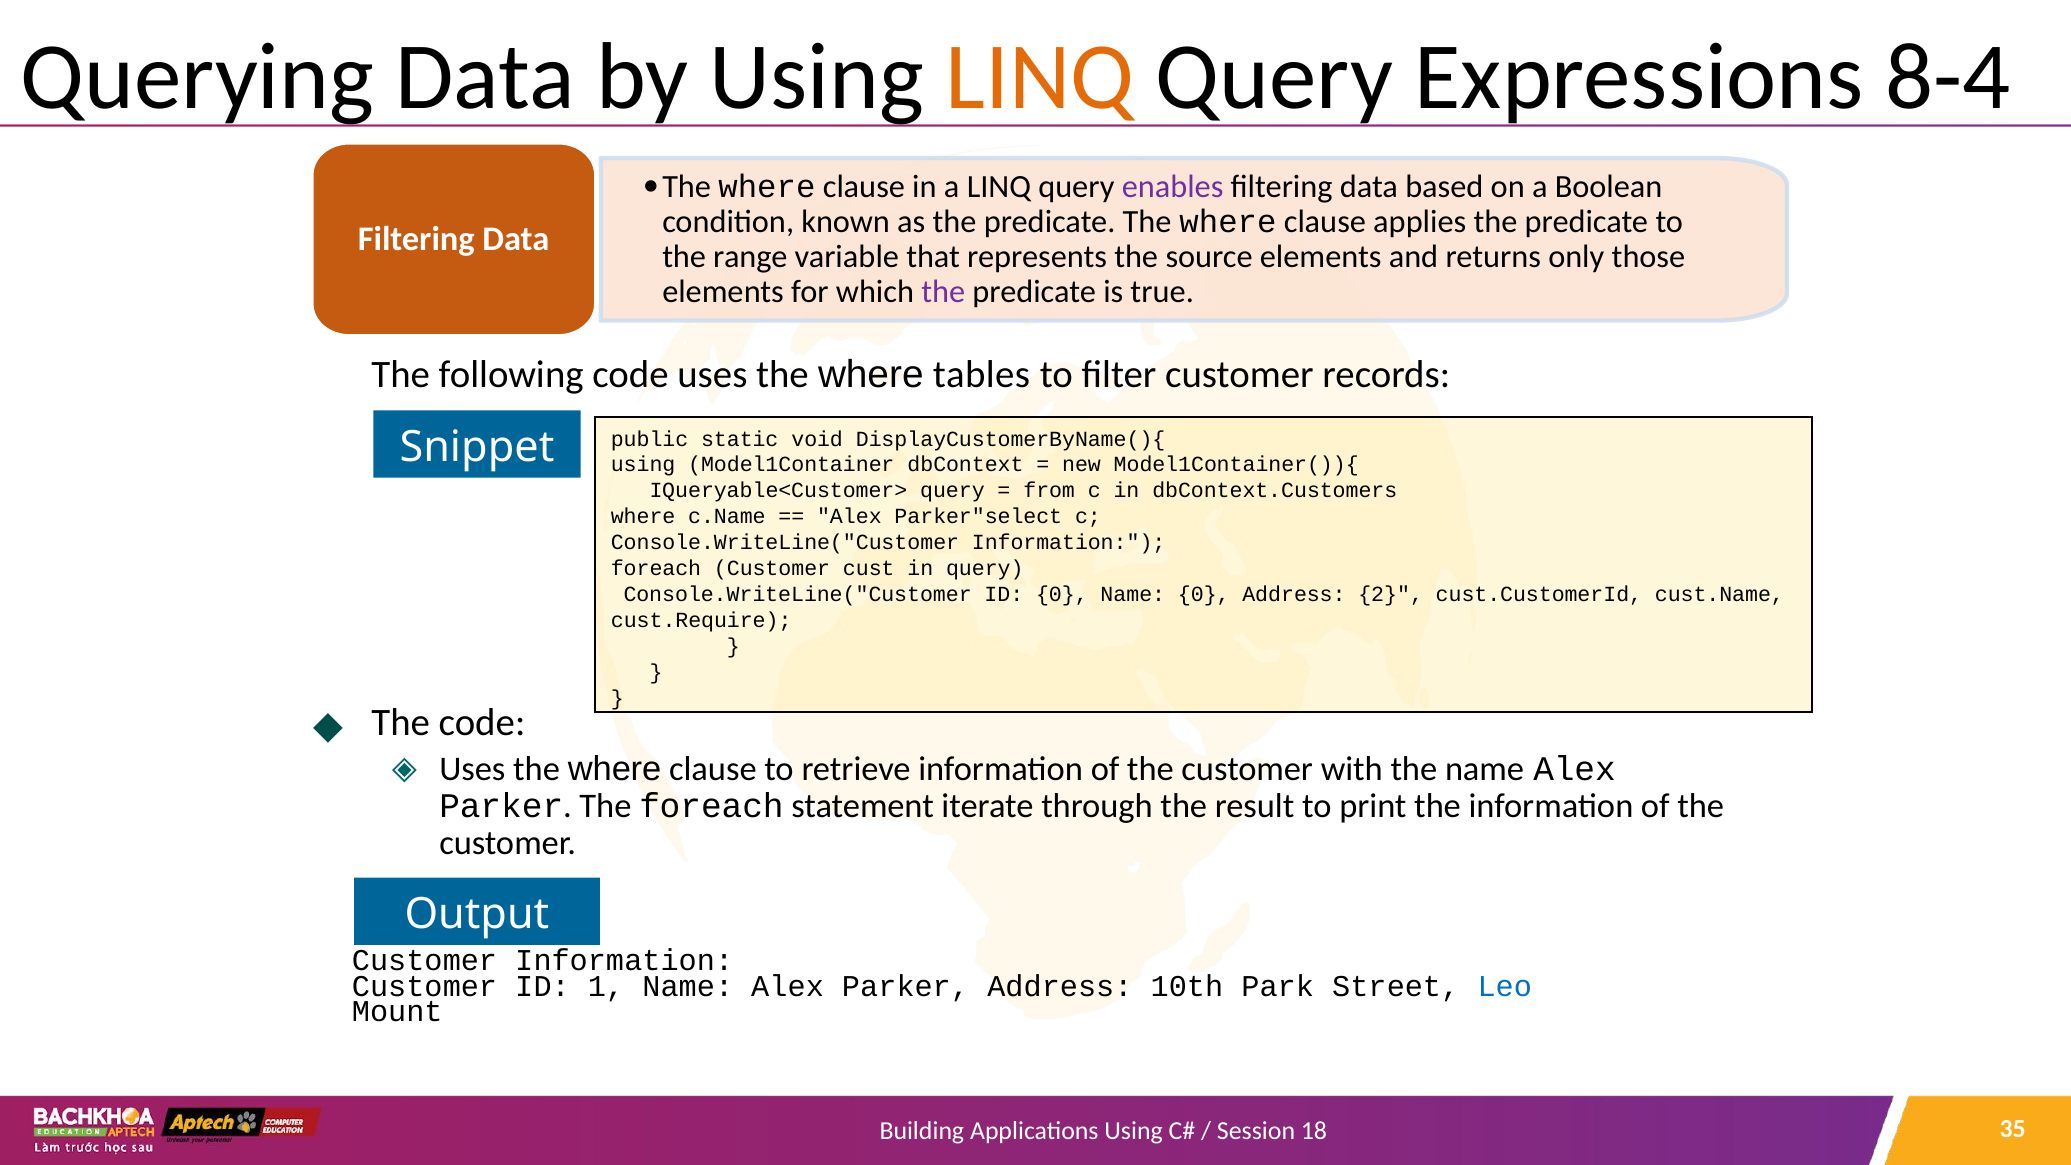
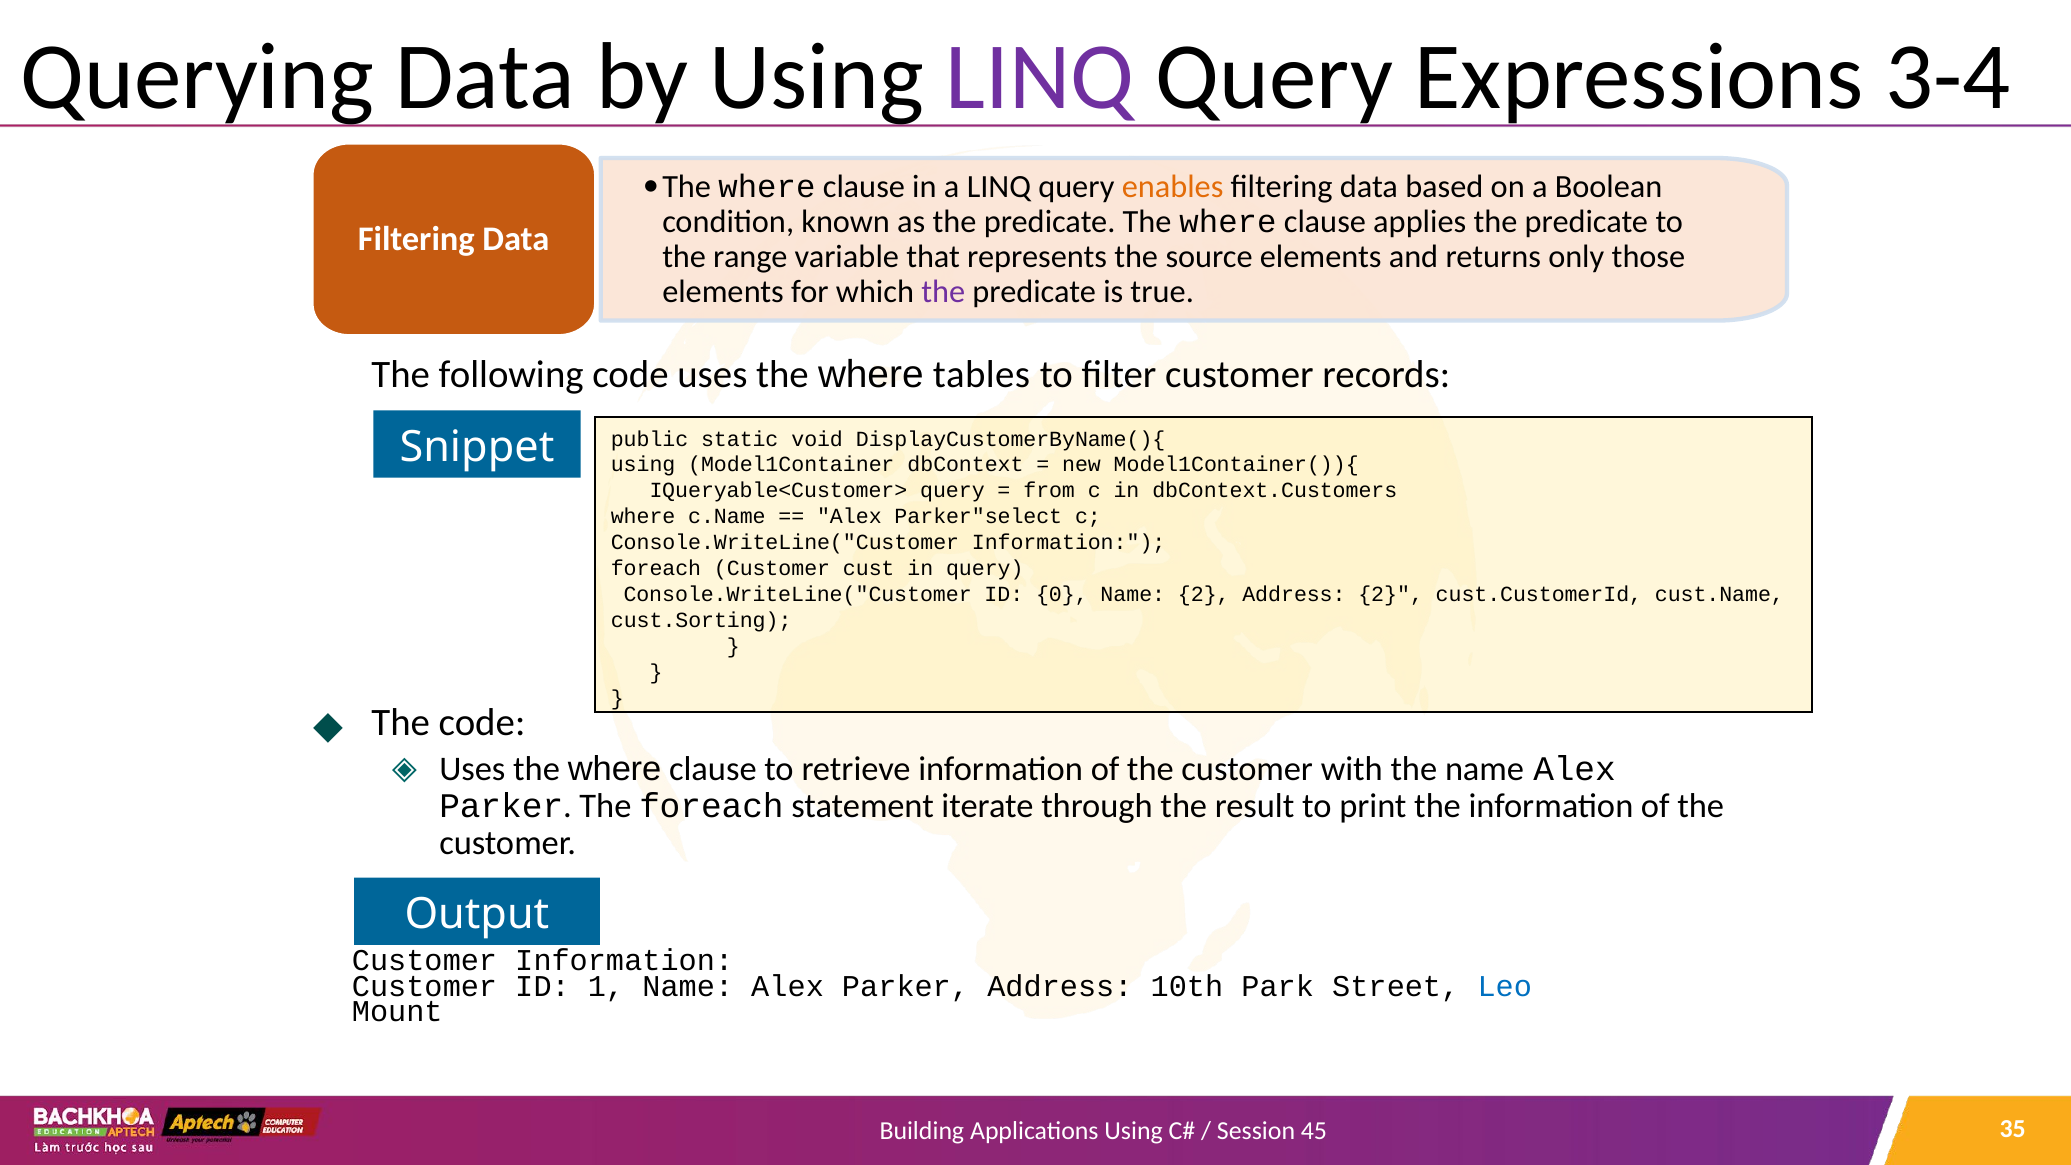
LINQ colour: orange -> purple (1040, 77)
8-4: 8-4 -> 3-4 (1948, 77)
enables colour: purple -> orange (1173, 187)
Name 0: 0 -> 2 (1204, 594)
cust.Require: cust.Require -> cust.Sorting (701, 620)
18: 18 -> 45 (1314, 1131)
